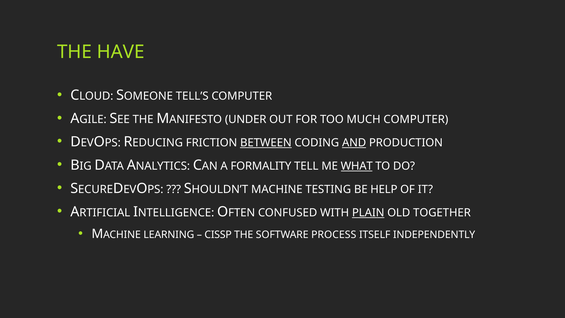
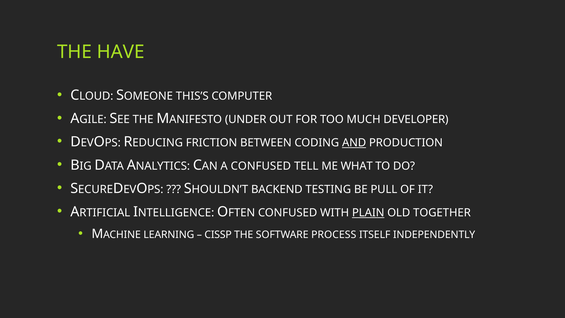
TELL’S: TELL’S -> THIS’S (192, 96)
MUCH COMPUTER: COMPUTER -> DEVELOPER (416, 119)
BETWEEN underline: present -> none (266, 143)
A FORMALITY: FORMALITY -> CONFUSED (261, 166)
WHAT underline: present -> none (357, 166)
MACHINE: MACHINE -> BACKEND (277, 189)
HELP: HELP -> PULL (384, 189)
